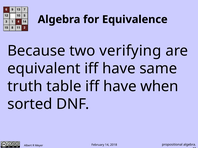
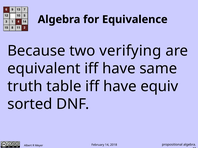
when: when -> equiv (159, 87)
